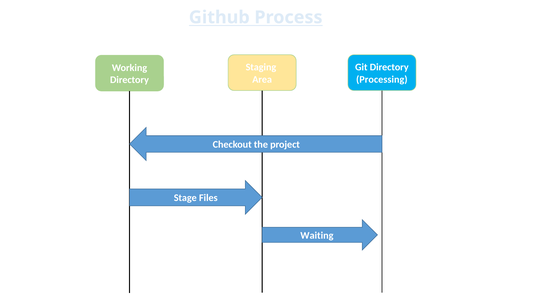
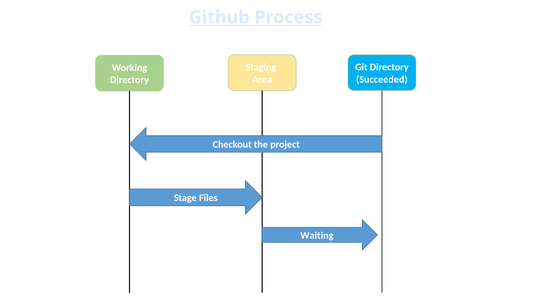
Processing: Processing -> Succeeded (382, 79)
